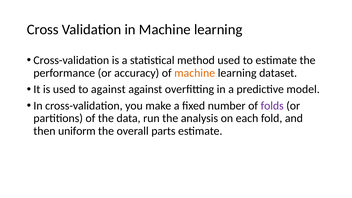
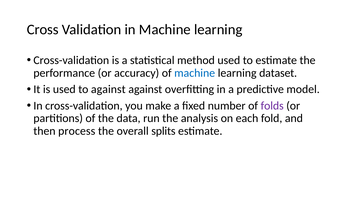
machine colour: orange -> blue (195, 73)
uniform: uniform -> process (77, 131)
parts: parts -> splits (163, 131)
